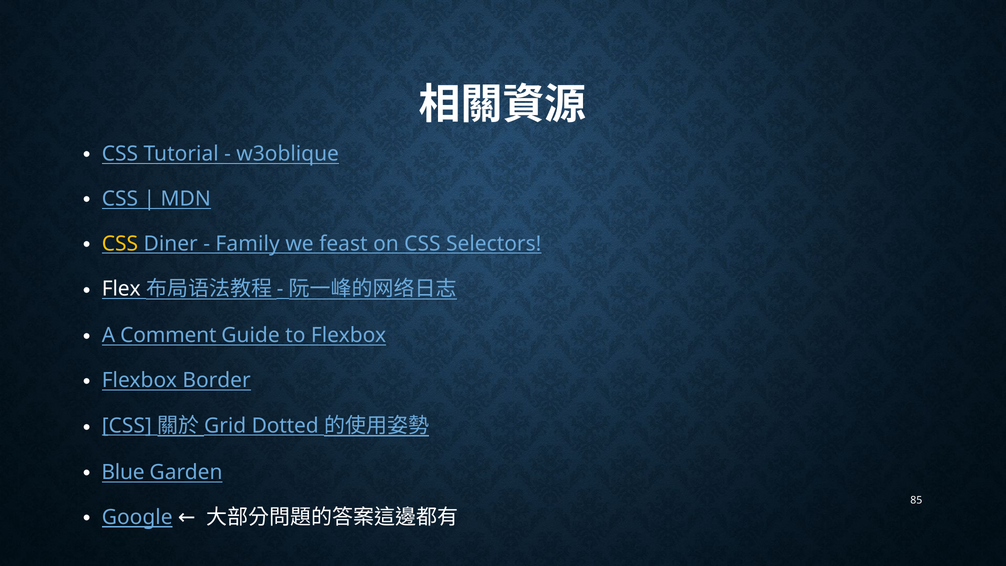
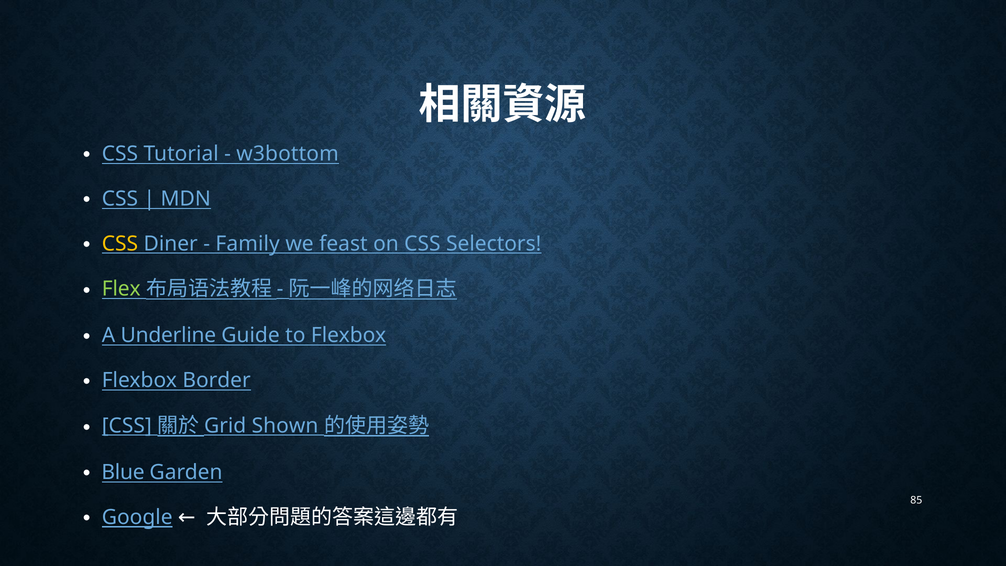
w3oblique: w3oblique -> w3bottom (288, 154)
Flex colour: white -> light green (121, 289)
Comment: Comment -> Underline (168, 335)
Dotted: Dotted -> Shown (285, 426)
